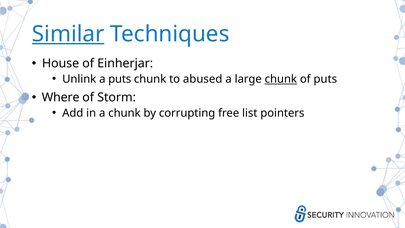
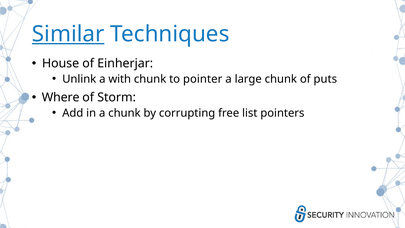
a puts: puts -> with (120, 79)
abused: abused -> pointer (203, 79)
chunk underline: present -> none (281, 79)
